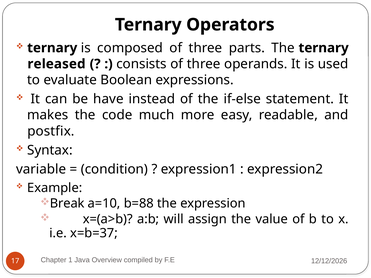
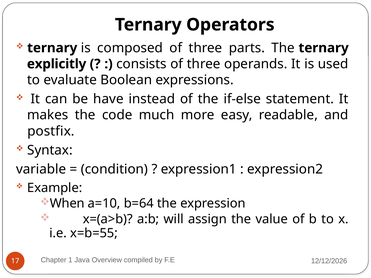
released: released -> explicitly (57, 64)
Break: Break -> When (67, 204)
b=88: b=88 -> b=64 (139, 204)
x=b=37: x=b=37 -> x=b=55 (94, 233)
